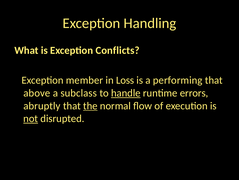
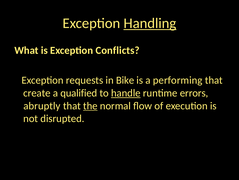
Handling underline: none -> present (150, 23)
member: member -> requests (85, 80)
Loss: Loss -> Bike (125, 80)
above: above -> create (37, 93)
subclass: subclass -> qualified (79, 93)
not underline: present -> none (31, 118)
